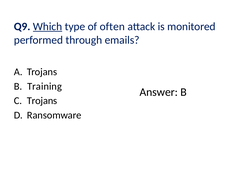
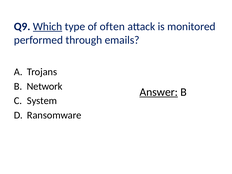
Training: Training -> Network (45, 86)
Answer underline: none -> present (159, 92)
Trojans: Trojans -> System (42, 101)
